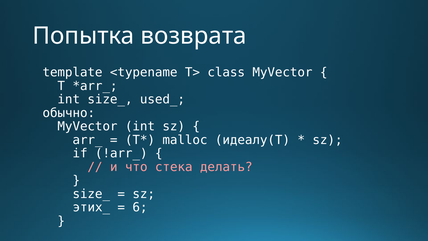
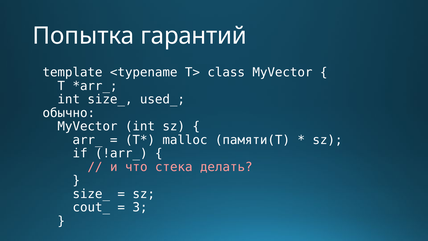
возврата: возврата -> гарантий (194, 36)
идеалу(T: идеалу(T -> памяти(T (252, 140)
этих_: этих_ -> cout_ (91, 207)
6: 6 -> 3 (140, 207)
